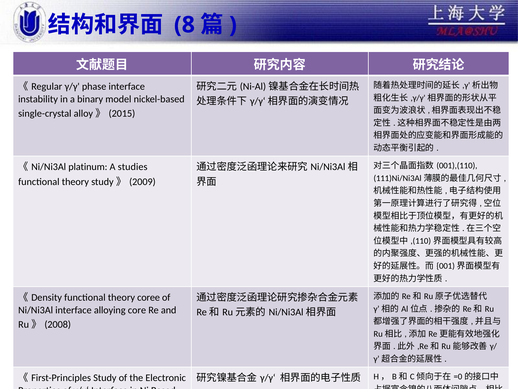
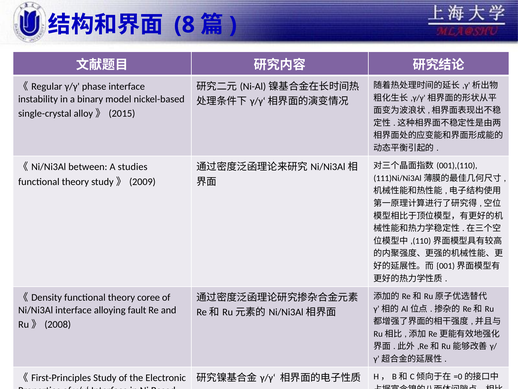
platinum: platinum -> between (88, 167)
core: core -> fault (137, 310)
